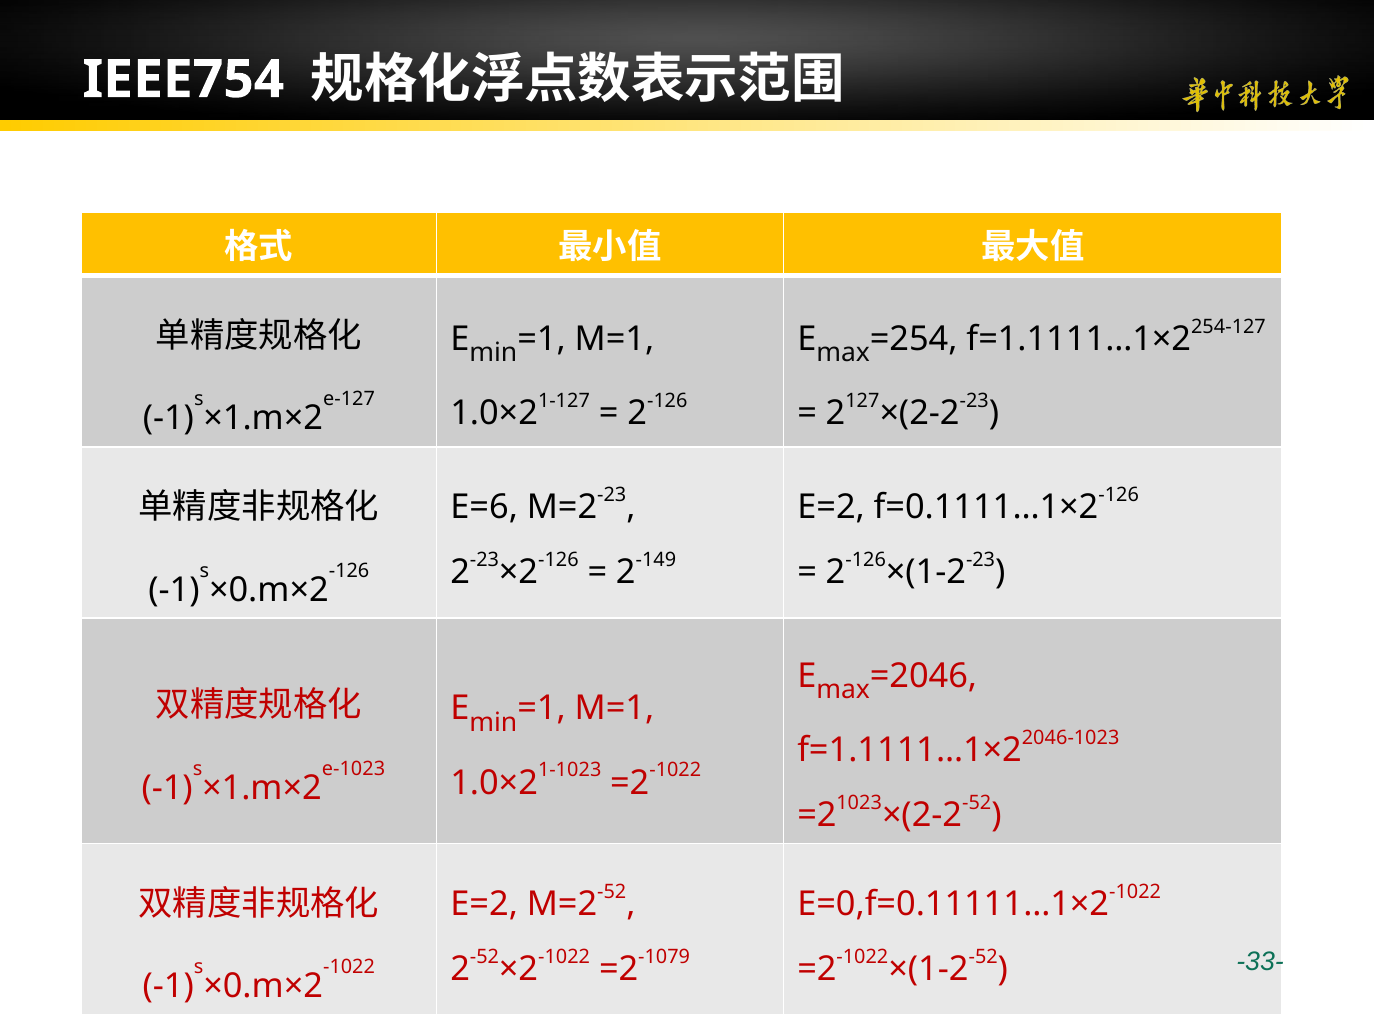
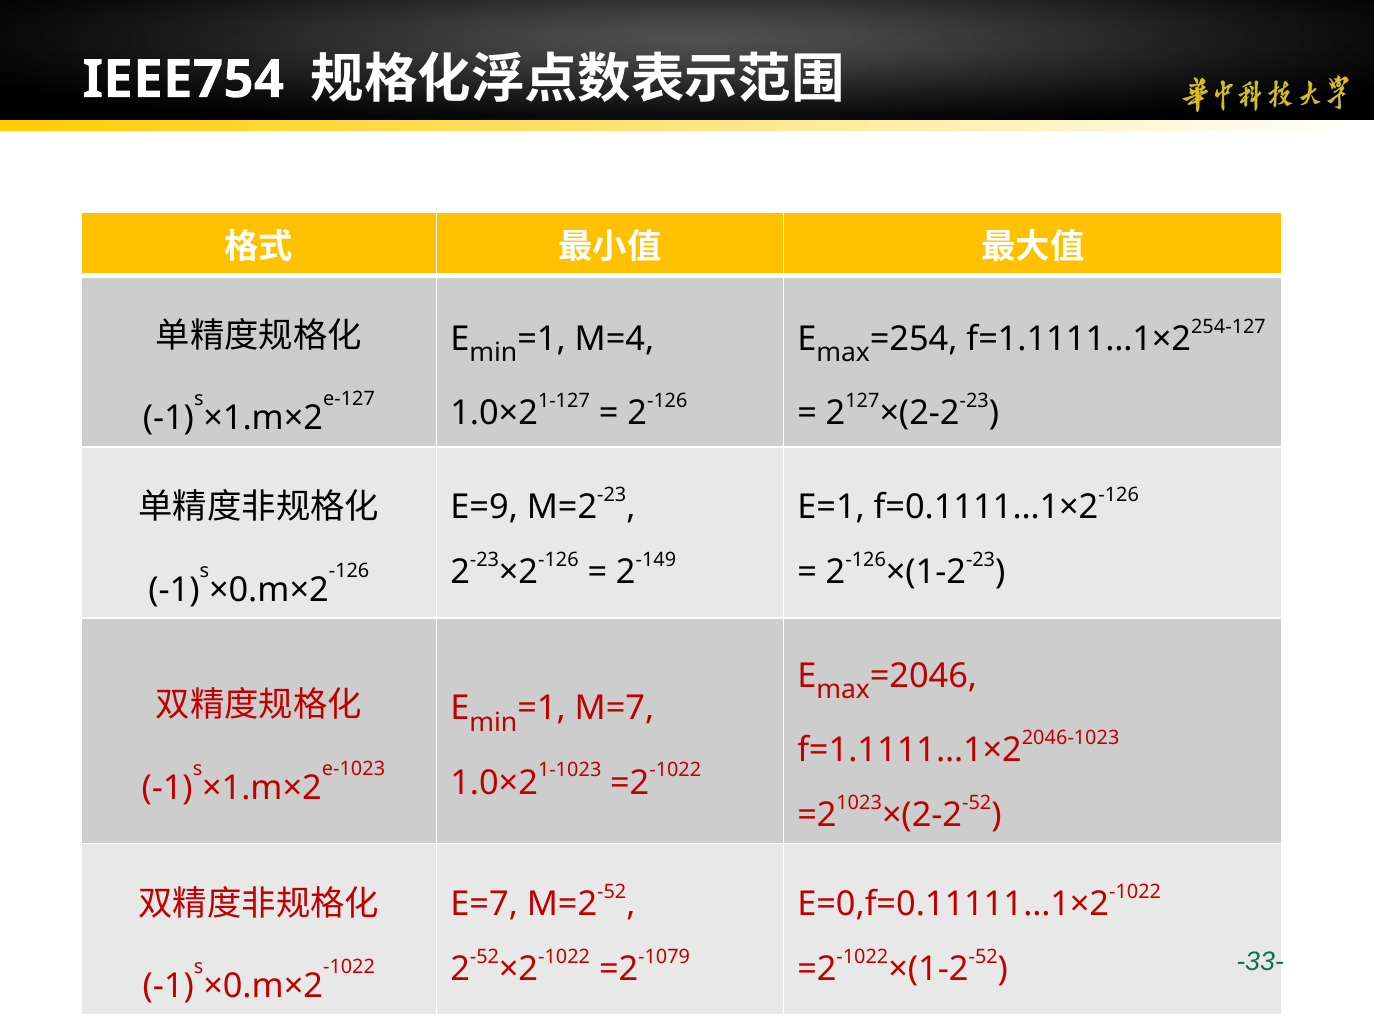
M=1: M=1 -> M=4 (614, 339)
E=6: E=6 -> E=9 (484, 508)
E=2: E=2 -> E=1 (831, 508)
M=1: M=1 -> M=7 (614, 709)
E=2: E=2 -> E=7 (484, 905)
